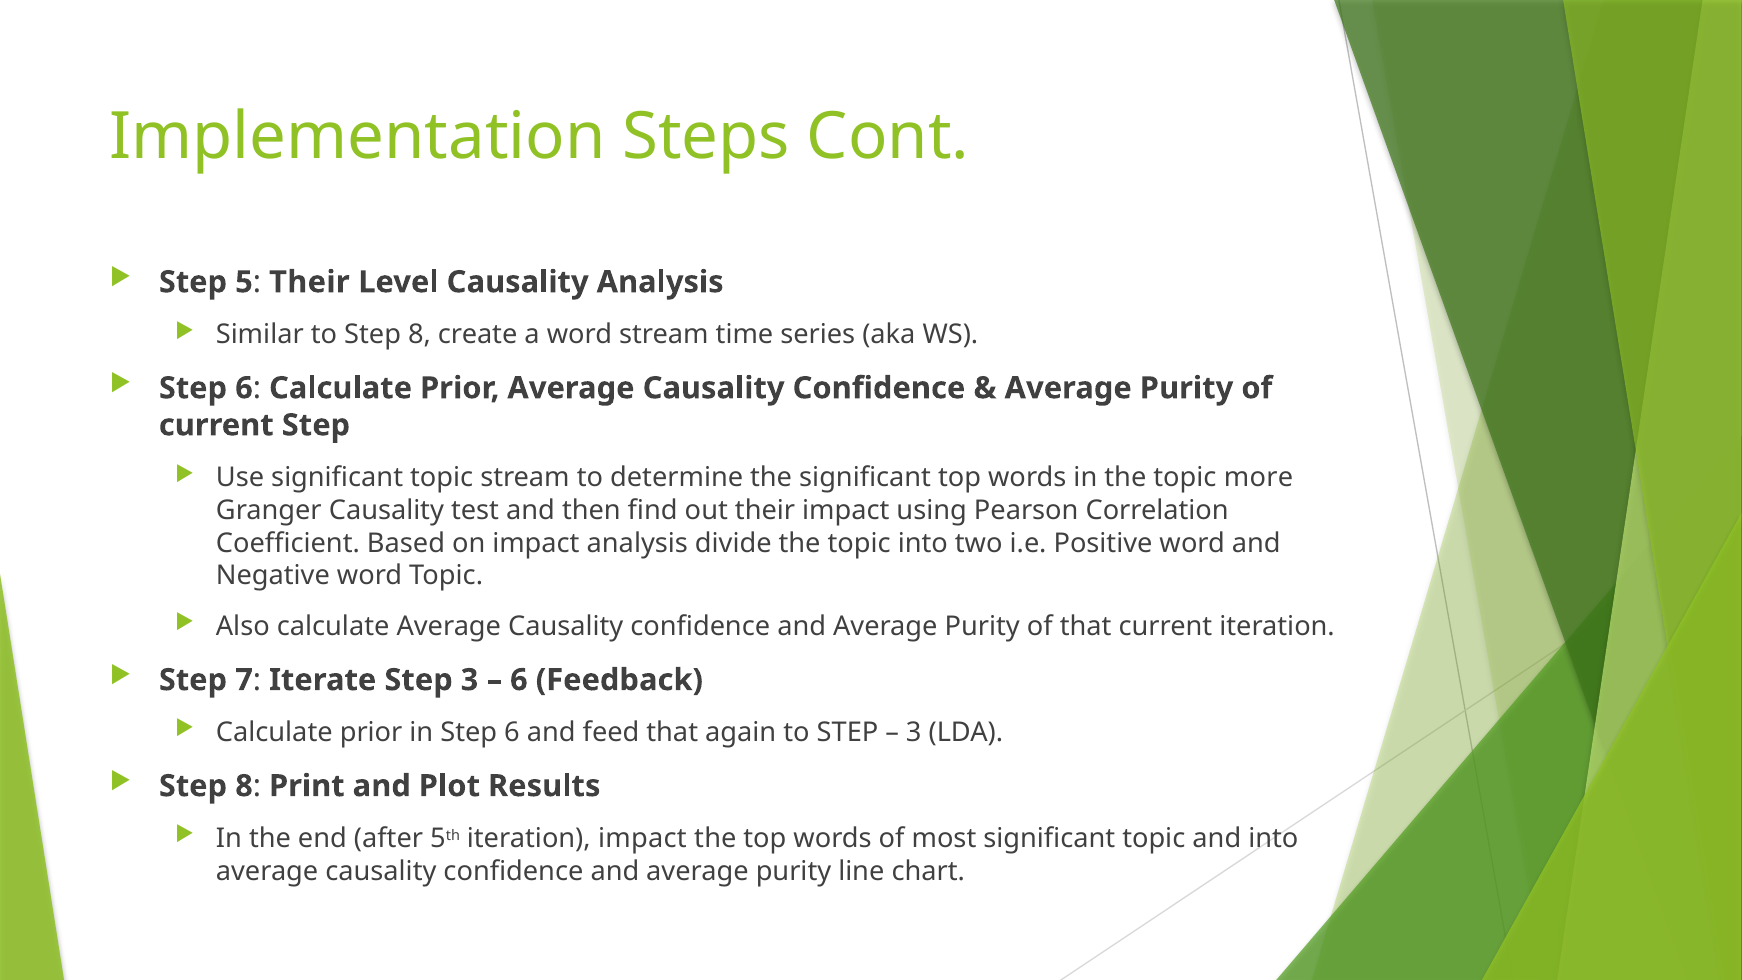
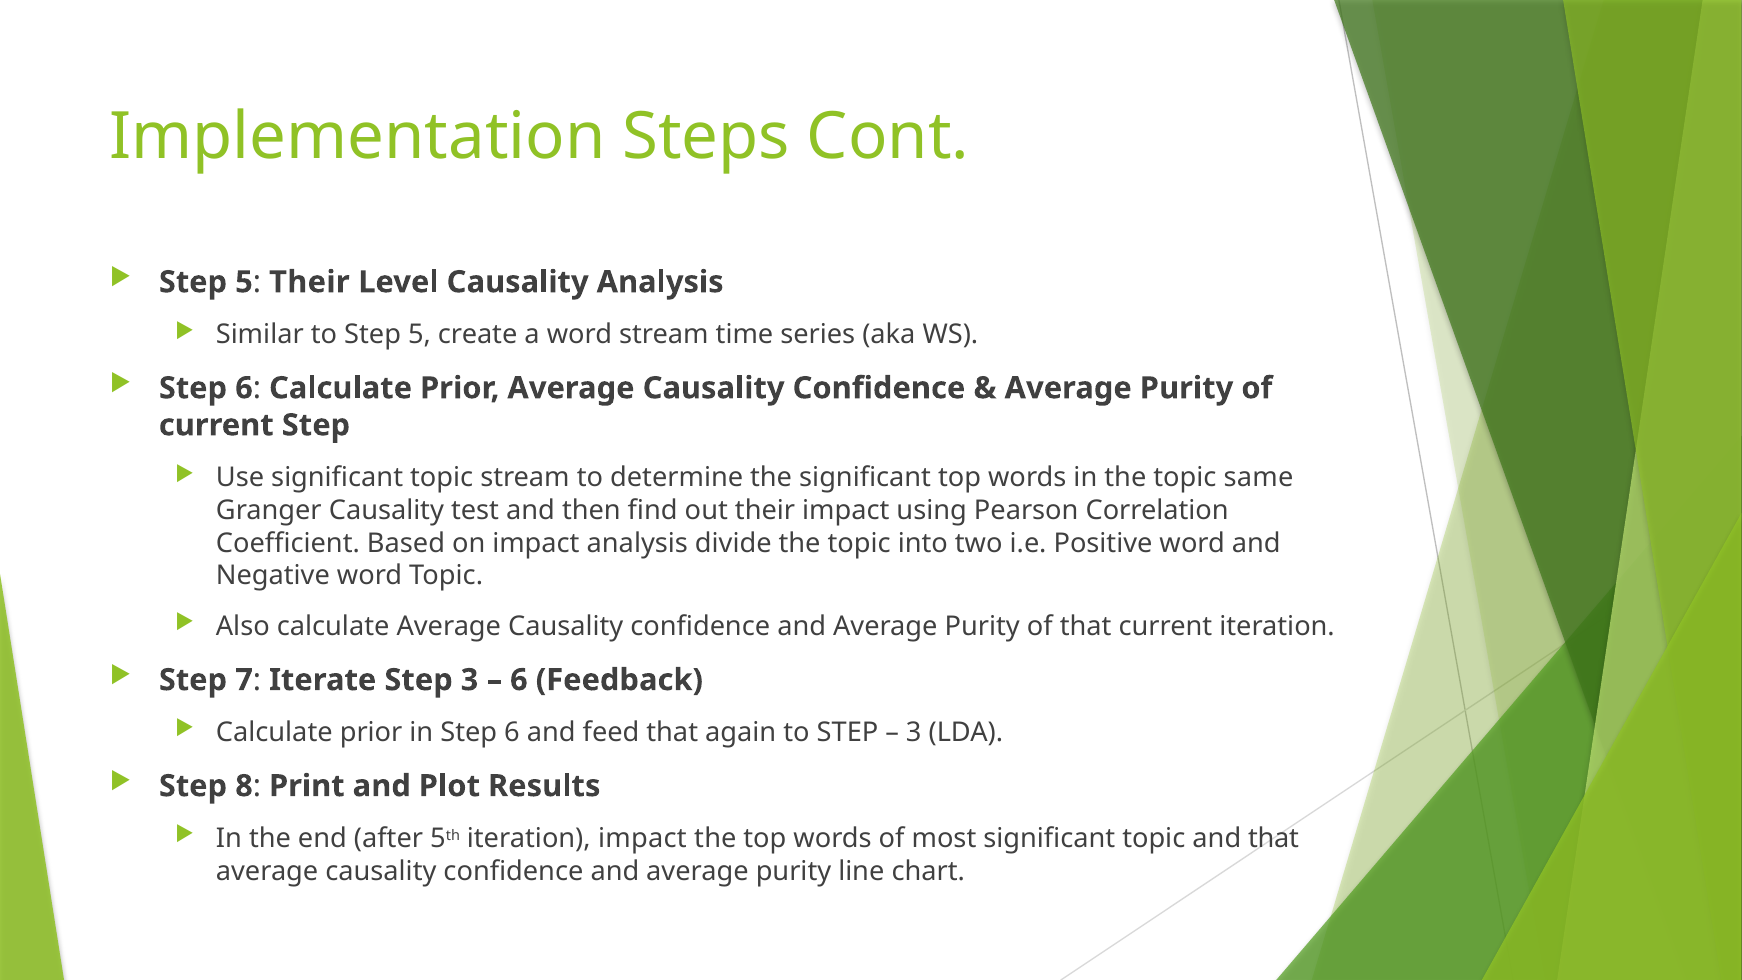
to Step 8: 8 -> 5 (419, 335)
more: more -> same (1259, 478)
and into: into -> that (1273, 839)
